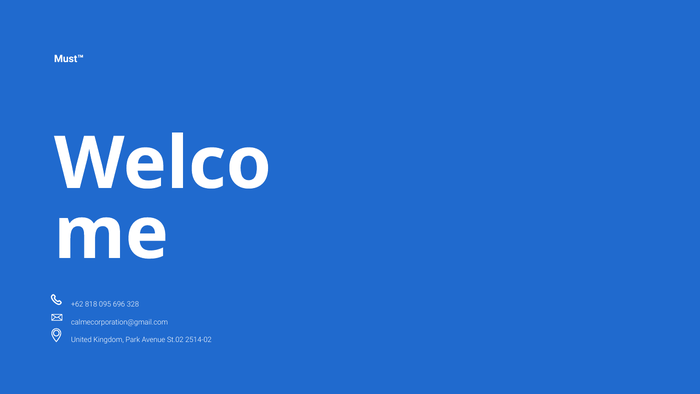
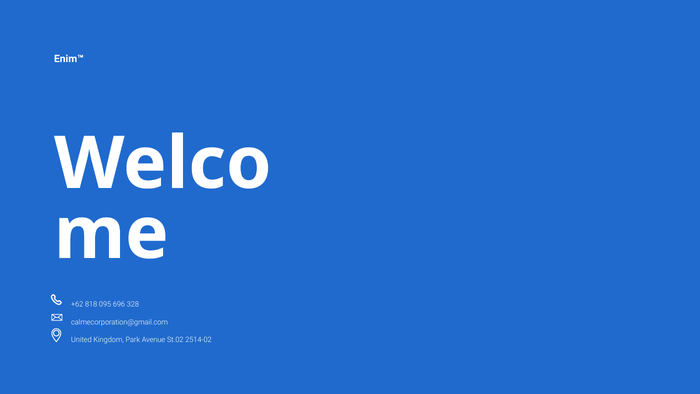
Must™: Must™ -> Enim™ (69, 59)
